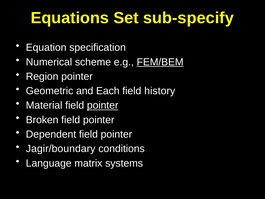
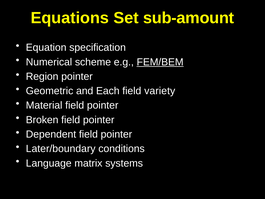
sub-specify: sub-specify -> sub-amount (189, 18)
history: history -> variety (160, 91)
pointer underline: present -> none (103, 105)
Jagir/boundary: Jagir/boundary -> Later/boundary (61, 149)
